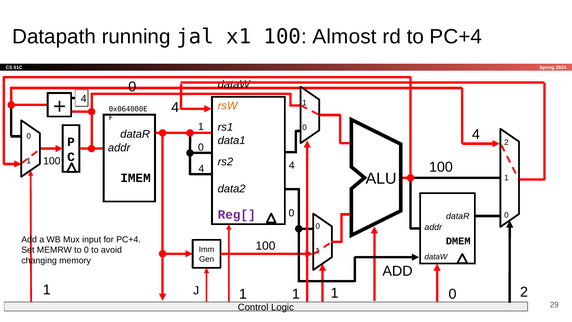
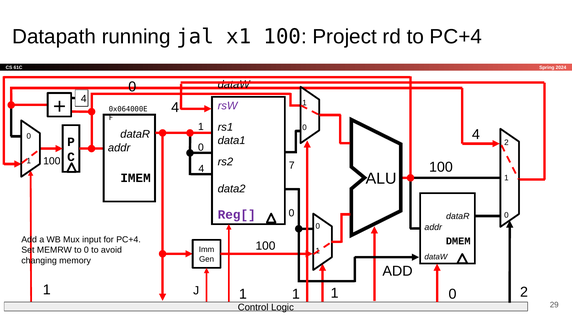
Almost: Almost -> Project (345, 36)
rsW colour: orange -> purple (228, 106)
4: 4 -> 7 (292, 165)
